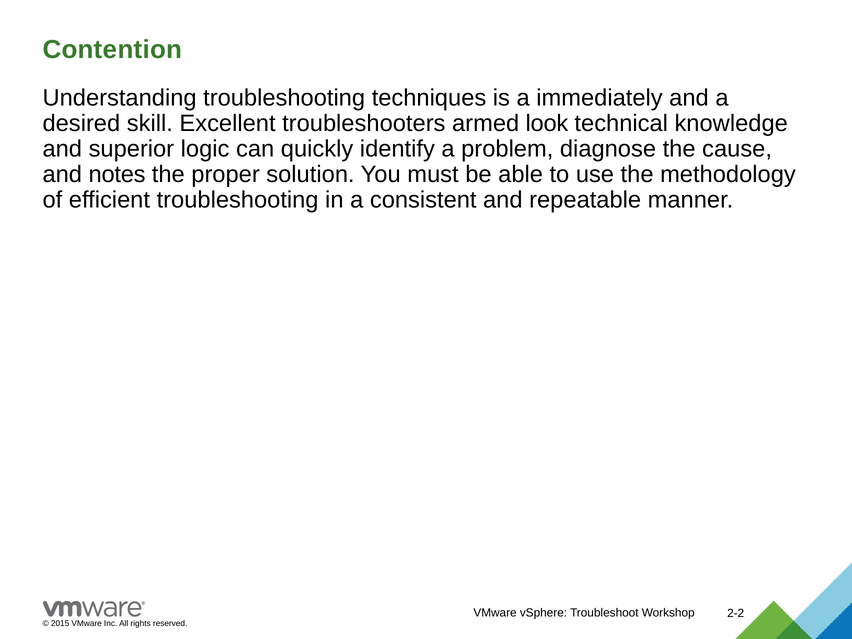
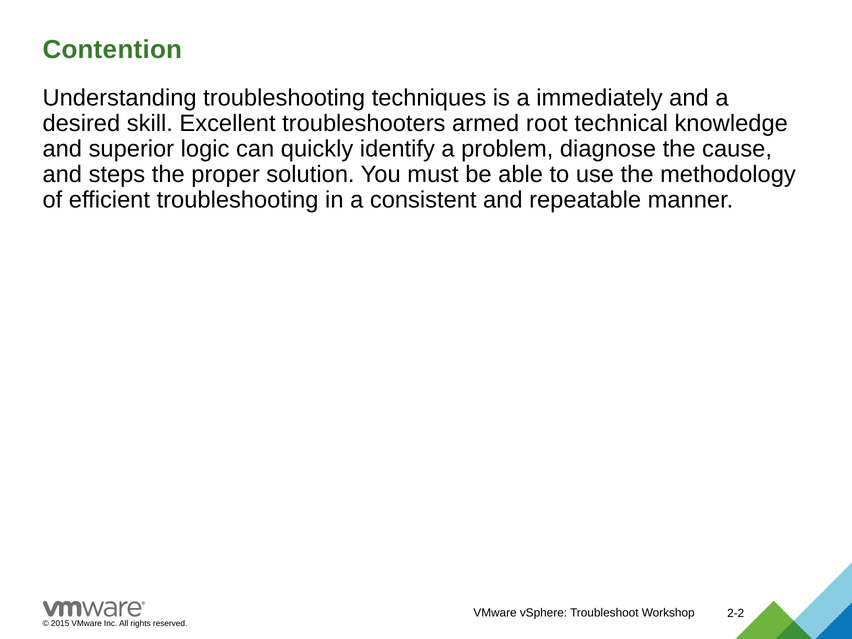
look: look -> root (547, 123)
notes: notes -> steps (117, 175)
